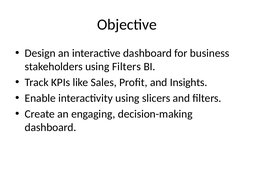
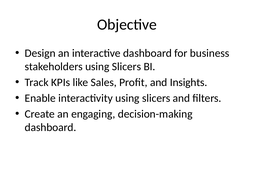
stakeholders using Filters: Filters -> Slicers (127, 67)
